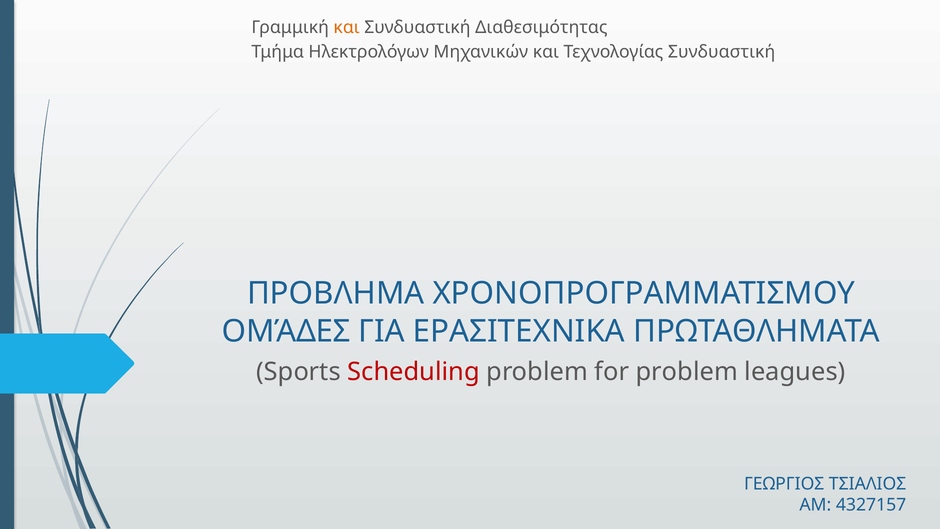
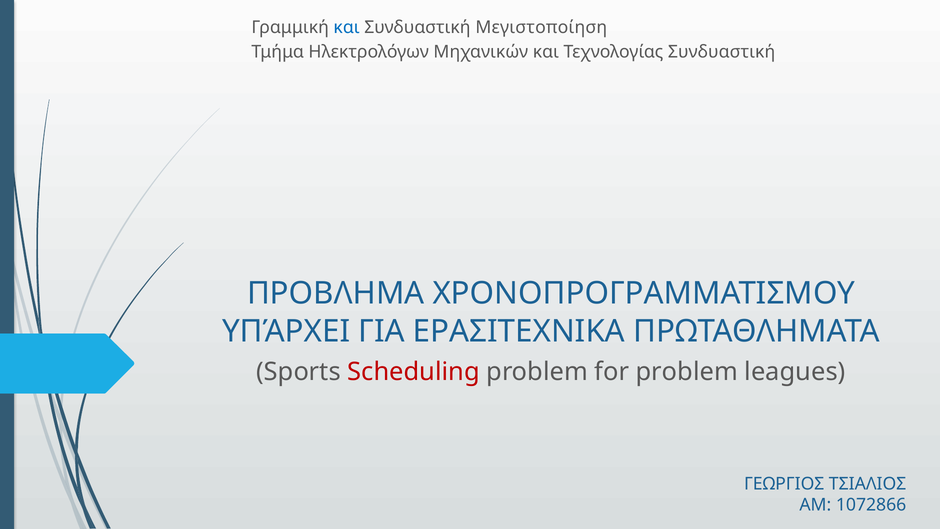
και colour: orange -> blue (347, 27)
Διαθεσιμότητας: Διαθεσιμότητας -> Μεγιστοποίηση (541, 27)
ΟΜΆΔΕΣ: ΟΜΆΔΕΣ -> ΥΠΆΡΧΕΙ (286, 331)
4327157: 4327157 -> 1072866 (871, 505)
